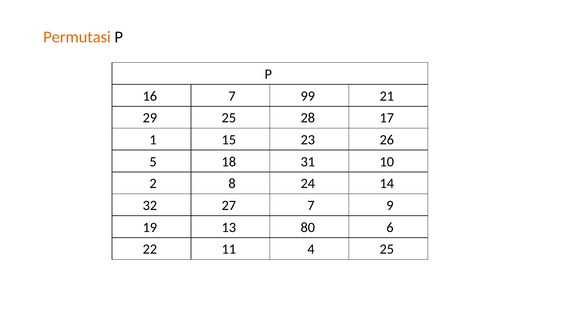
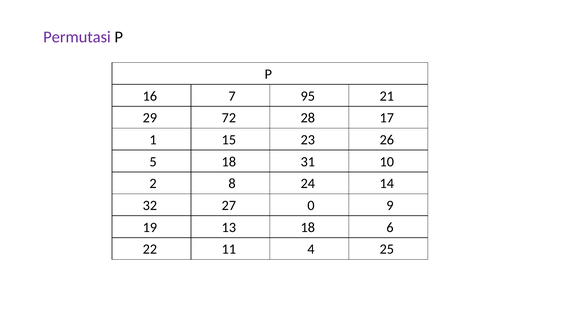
Permutasi colour: orange -> purple (77, 37)
99: 99 -> 95 (308, 96)
29 25: 25 -> 72 (229, 118)
27 7: 7 -> 0 (311, 205)
13 80: 80 -> 18 (308, 227)
